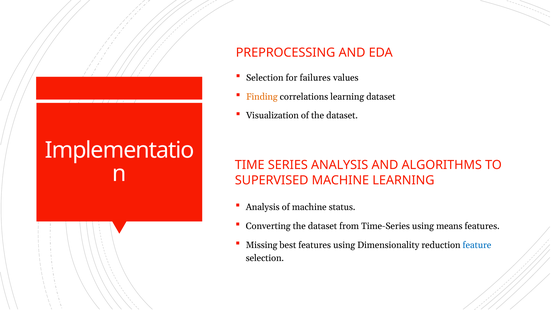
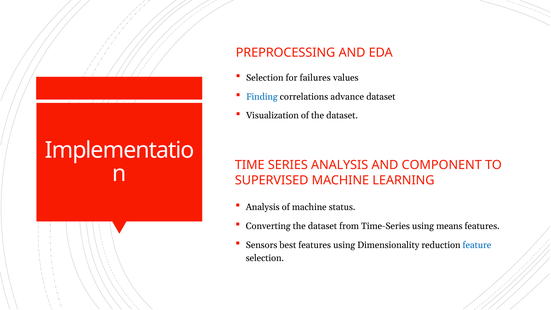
Finding colour: orange -> blue (262, 97)
correlations learning: learning -> advance (347, 97)
ALGORITHMS: ALGORITHMS -> COMPONENT (442, 165)
Missing: Missing -> Sensors (262, 245)
